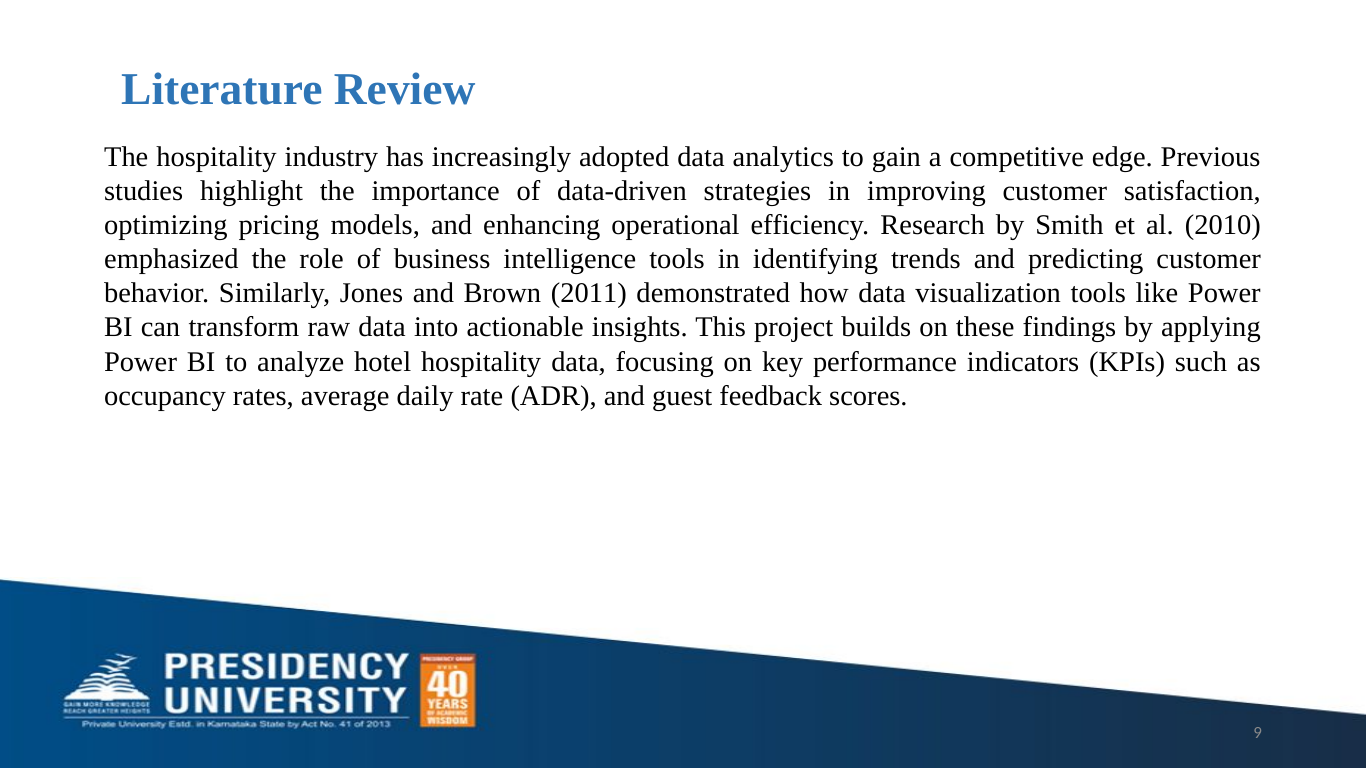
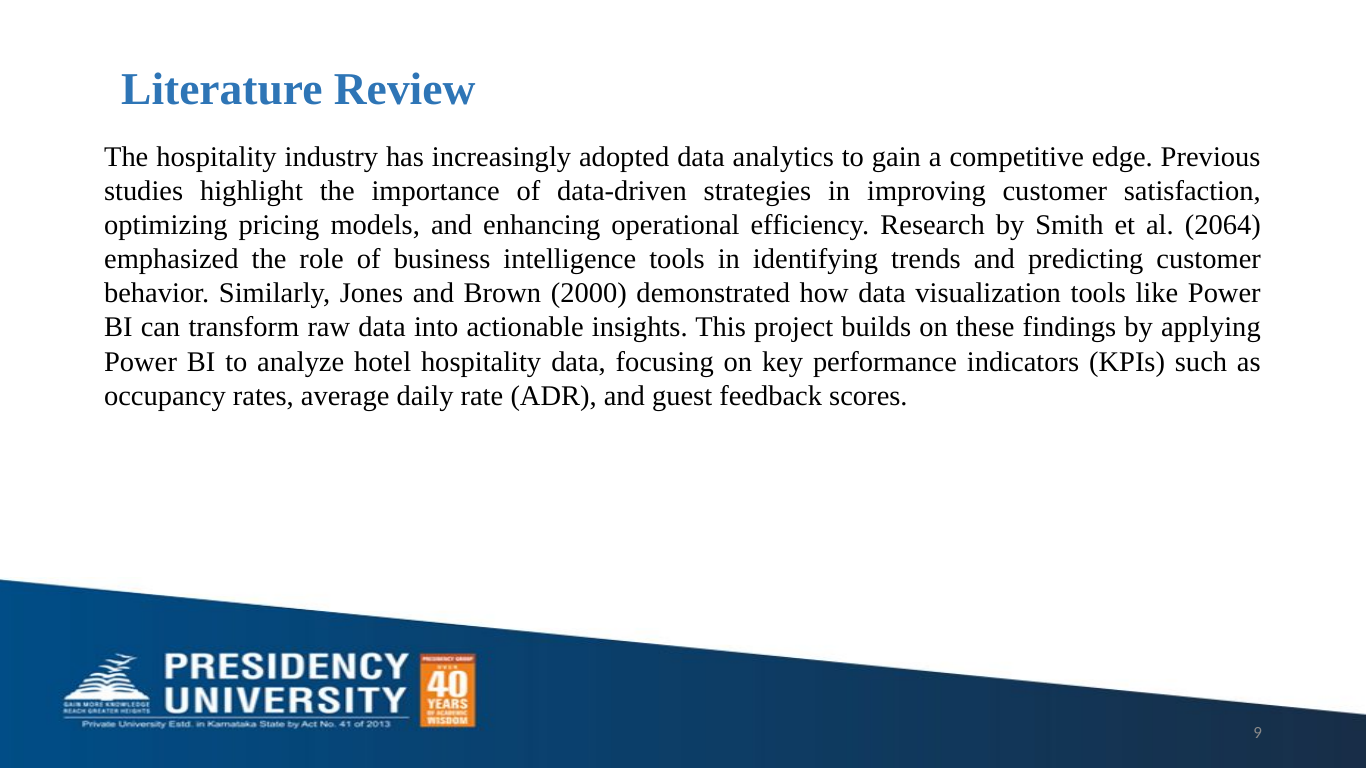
2010: 2010 -> 2064 (1223, 225)
2011: 2011 -> 2000 (589, 294)
